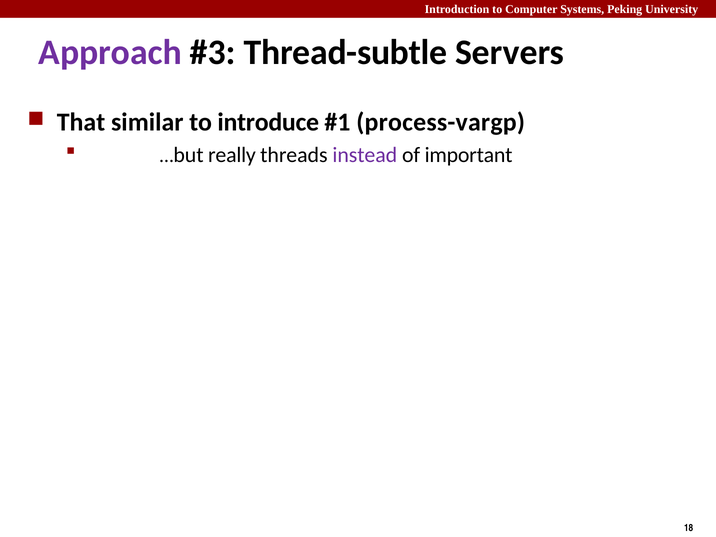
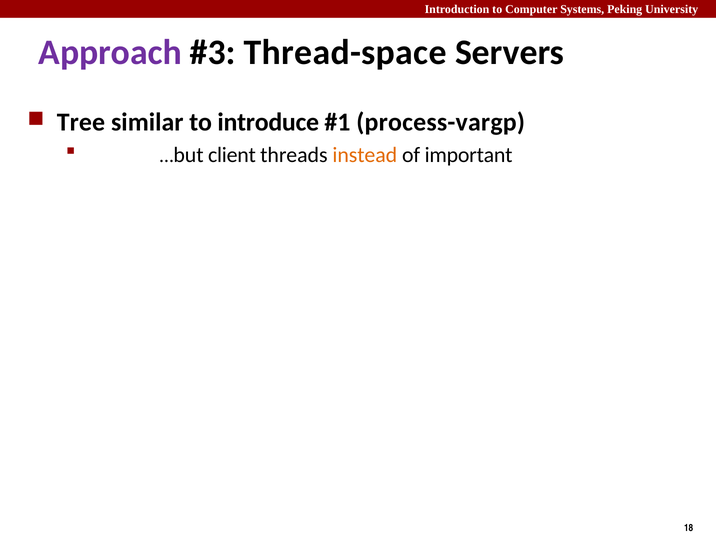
Thread-subtle: Thread-subtle -> Thread-space (345, 52)
That: That -> Tree (81, 122)
really: really -> client (232, 155)
instead colour: purple -> orange (365, 155)
